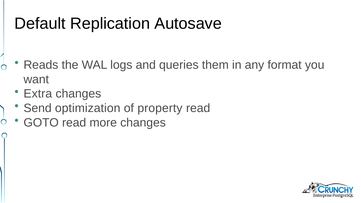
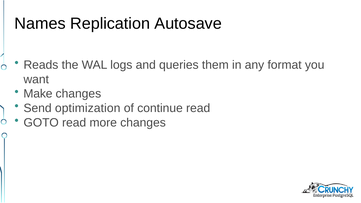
Default: Default -> Names (40, 24)
Extra: Extra -> Make (38, 94)
property: property -> continue (160, 108)
